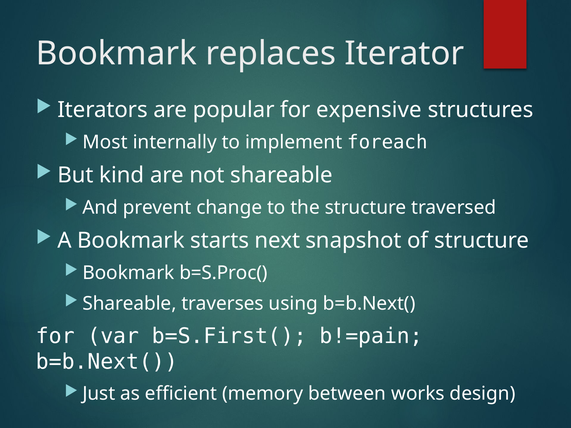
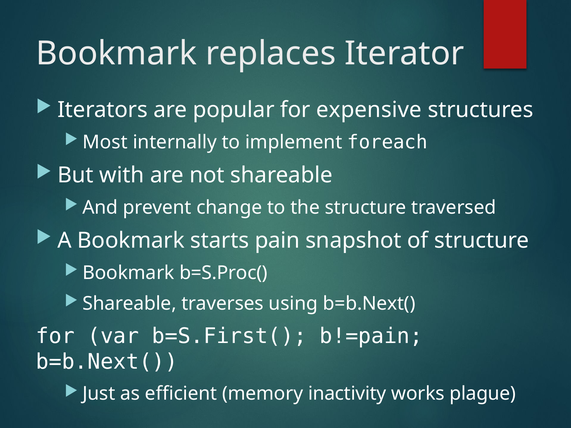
kind: kind -> with (122, 175)
next: next -> pain (277, 241)
between: between -> inactivity (347, 394)
design: design -> plague (483, 394)
